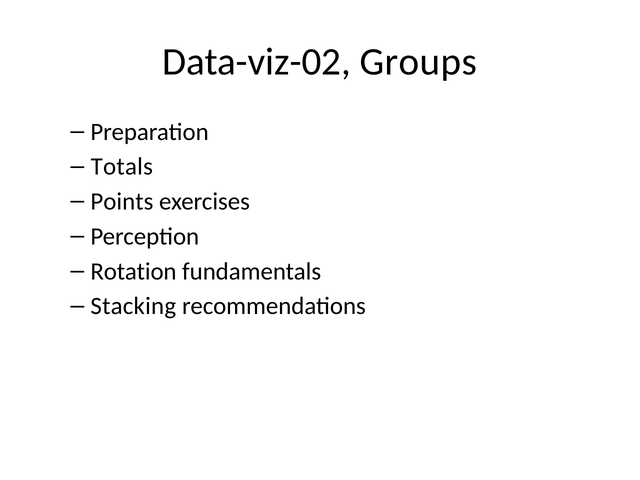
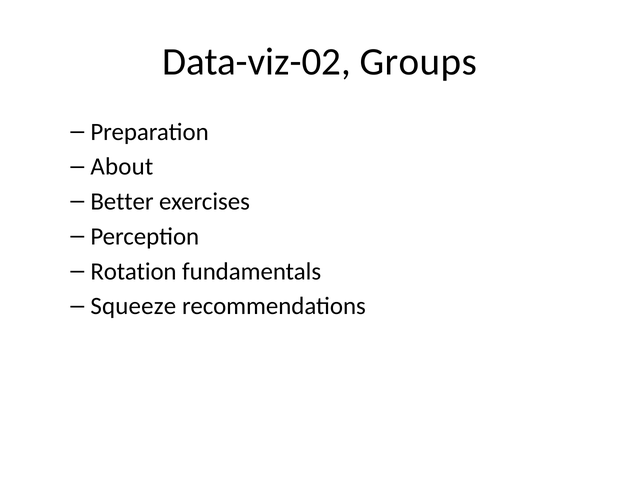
Totals: Totals -> About (122, 167)
Points: Points -> Better (122, 202)
Stacking: Stacking -> Squeeze (133, 306)
